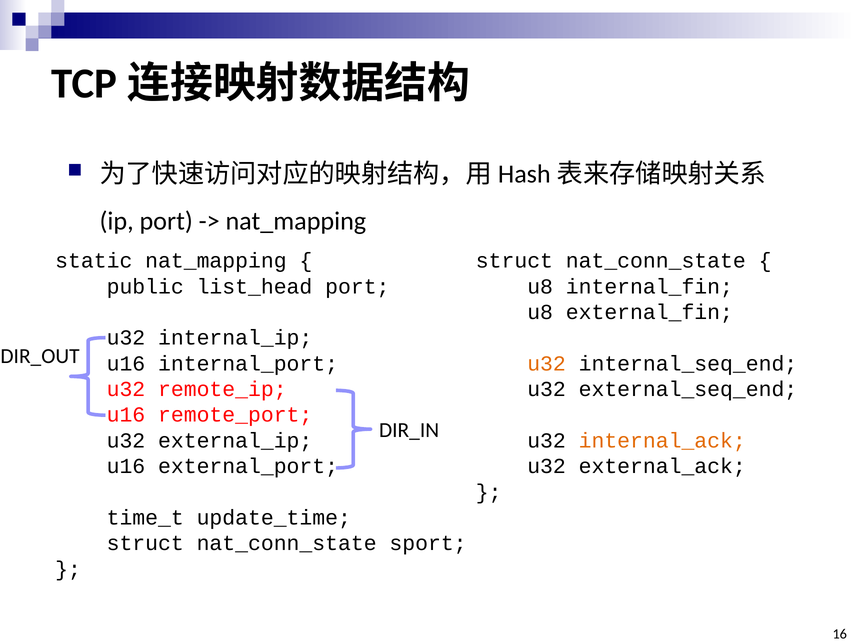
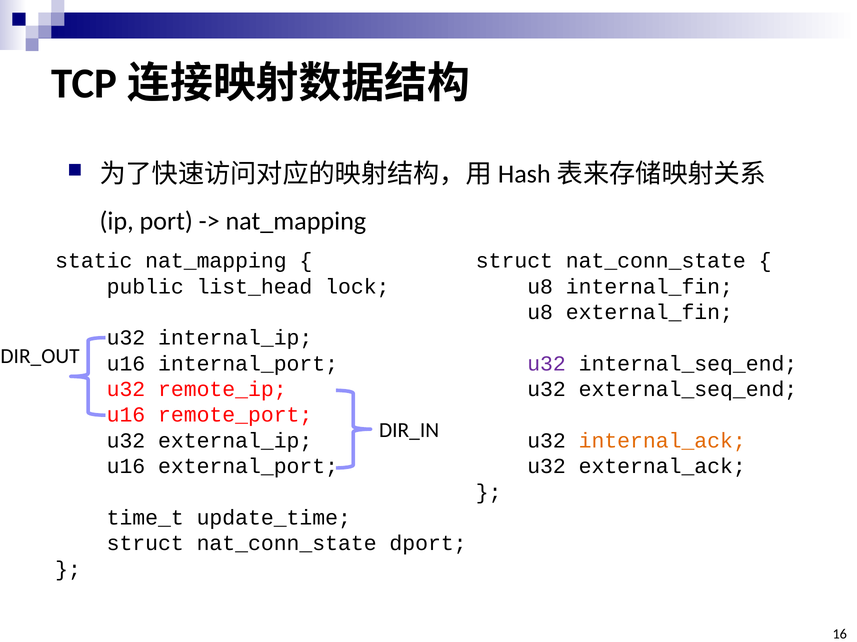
list_head port: port -> lock (357, 287)
u32 colour: orange -> purple (547, 364)
sport: sport -> dport (428, 544)
